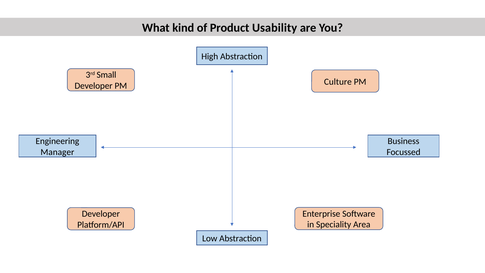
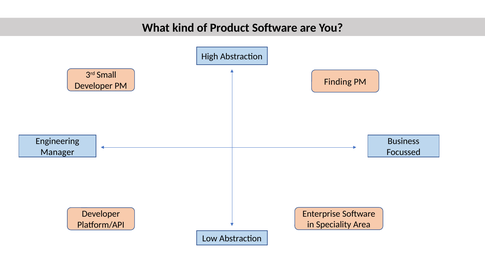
Product Usability: Usability -> Software (275, 28)
Culture: Culture -> Finding (338, 82)
